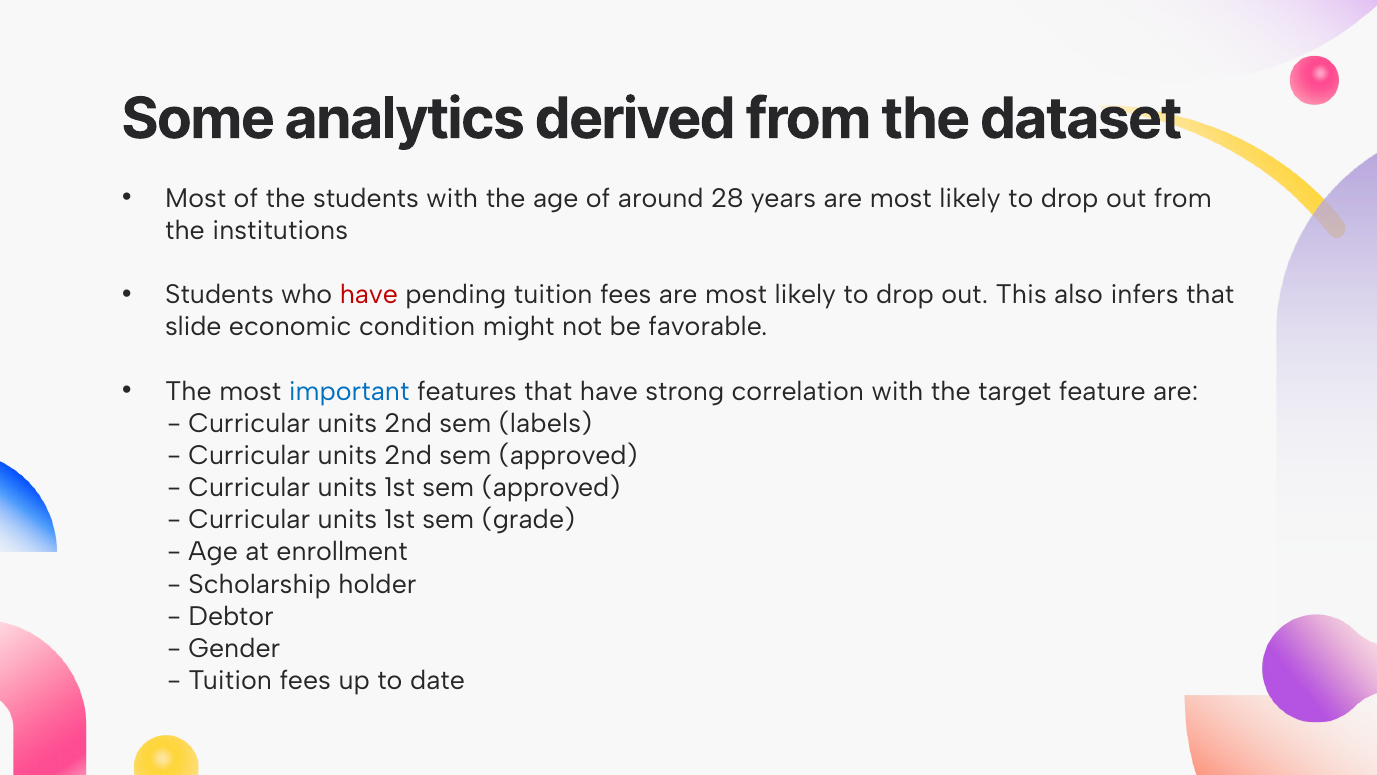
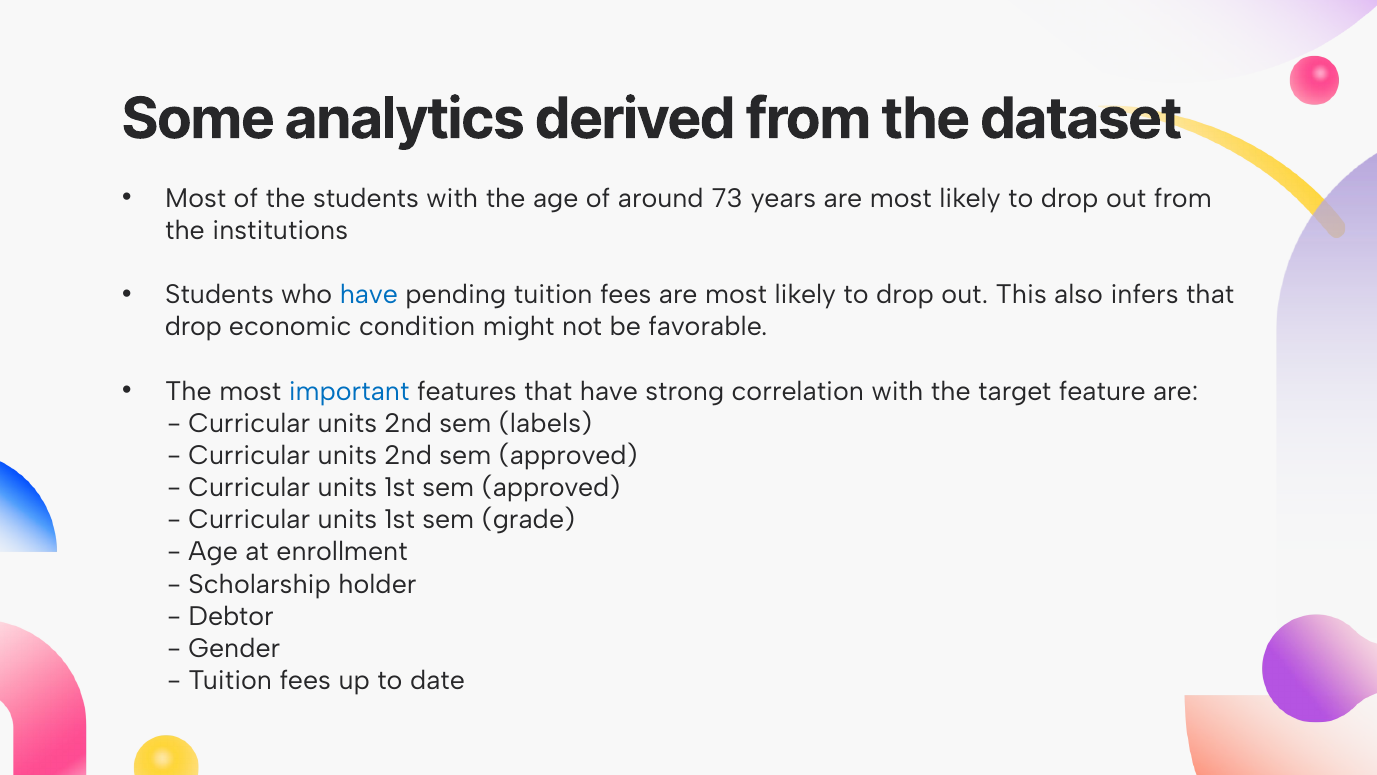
28: 28 -> 73 (727, 198)
have colour: red -> blue (369, 295)
slide: slide -> drop (193, 327)
